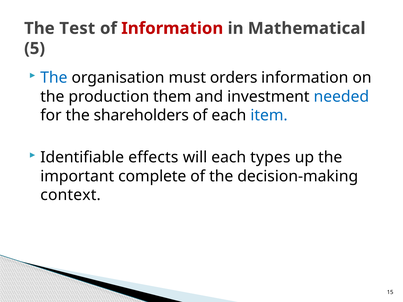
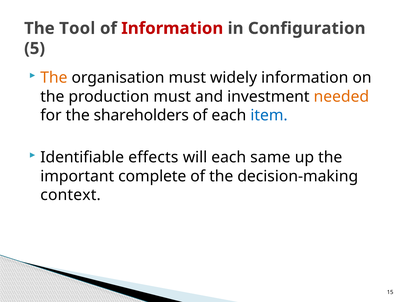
Test: Test -> Tool (77, 28)
Mathematical: Mathematical -> Configuration (307, 28)
The colour: blue -> orange (54, 78)
orders: orders -> widely (234, 78)
production them: them -> must (172, 97)
needed colour: blue -> orange (341, 97)
types: types -> same (270, 158)
